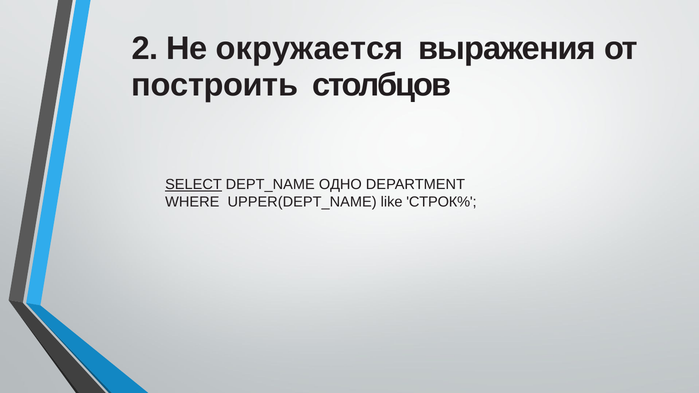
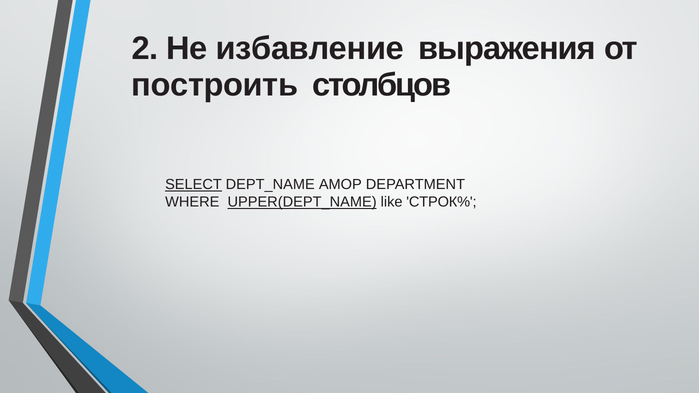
окружается: окружается -> избавление (310, 49)
ОДНО: ОДНО -> AMOP (340, 185)
UPPER(DEPT_NAME underline: none -> present (302, 202)
